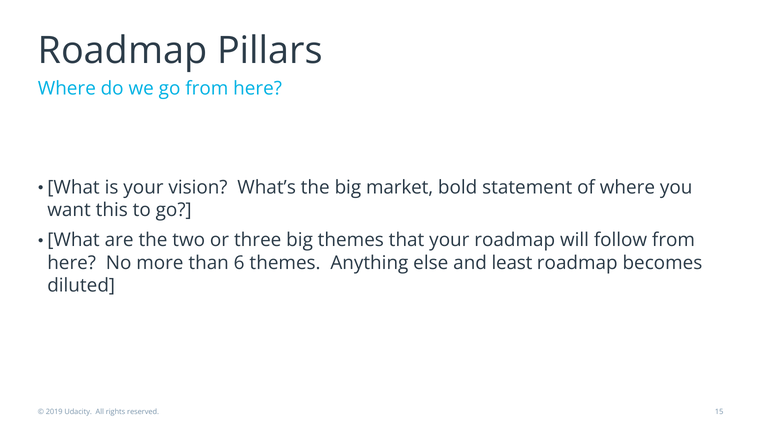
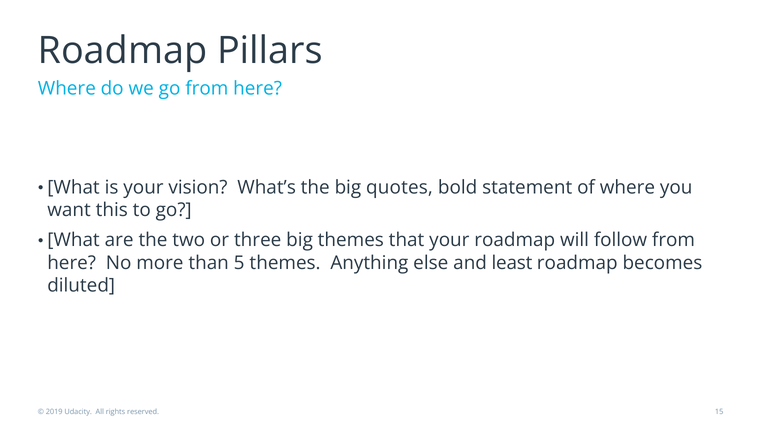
market: market -> quotes (399, 187)
6: 6 -> 5 (239, 263)
